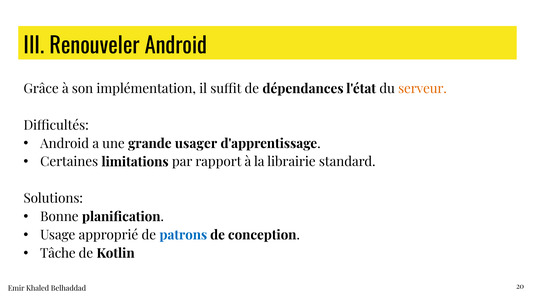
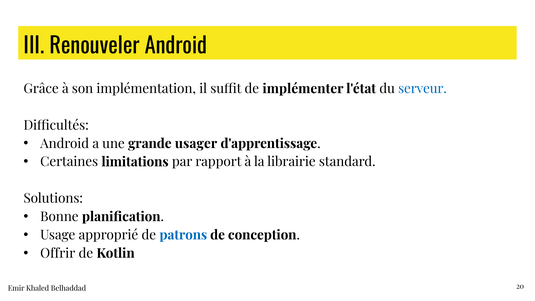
dépendances: dépendances -> implémenter (303, 89)
serveur colour: orange -> blue (422, 89)
Tâche: Tâche -> Offrir (58, 253)
